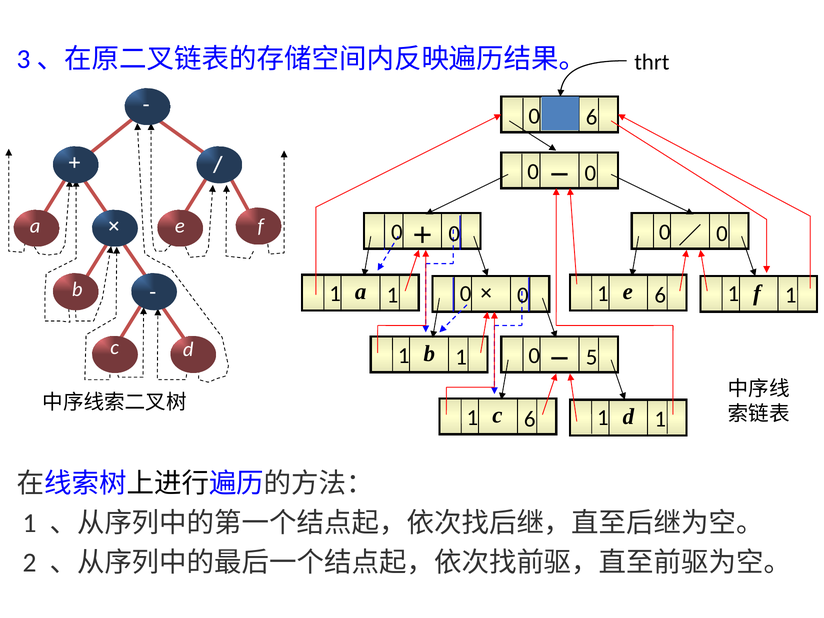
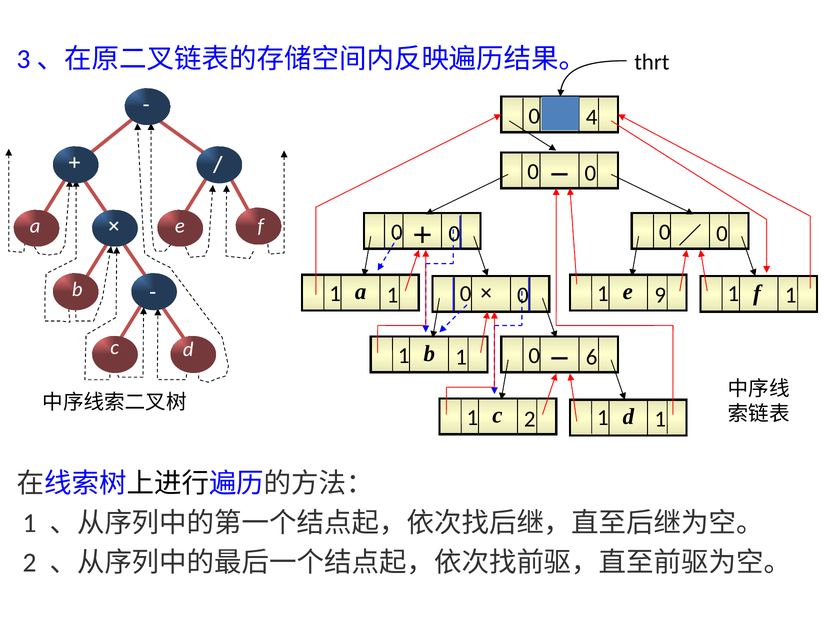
0 6: 6 -> 4 (592, 117)
0 1 6: 6 -> 9 (660, 295)
5: 5 -> 6 (592, 357)
6: 6 -> 2 (530, 419)
